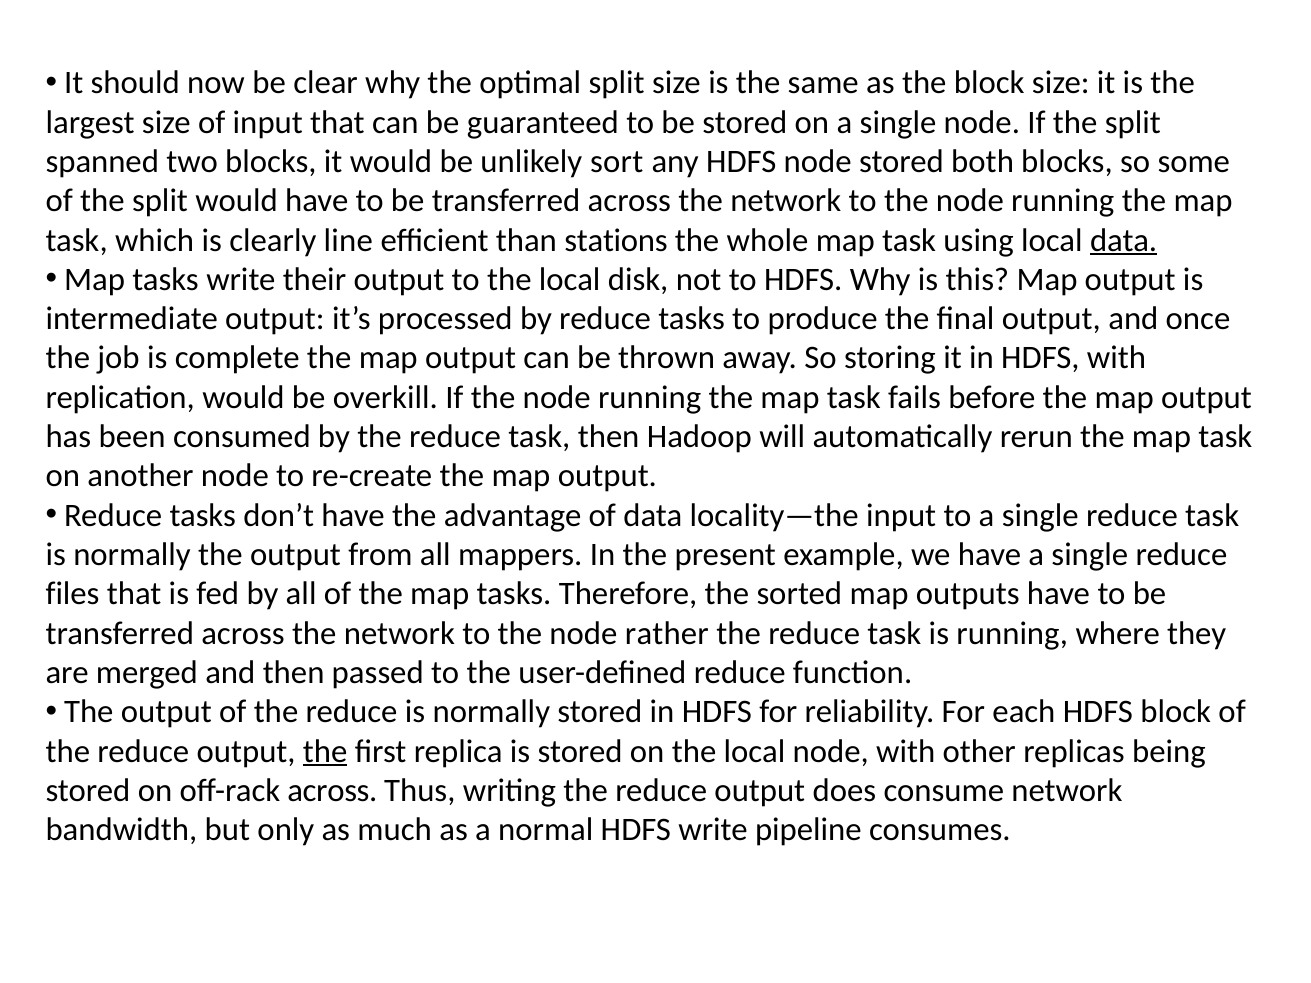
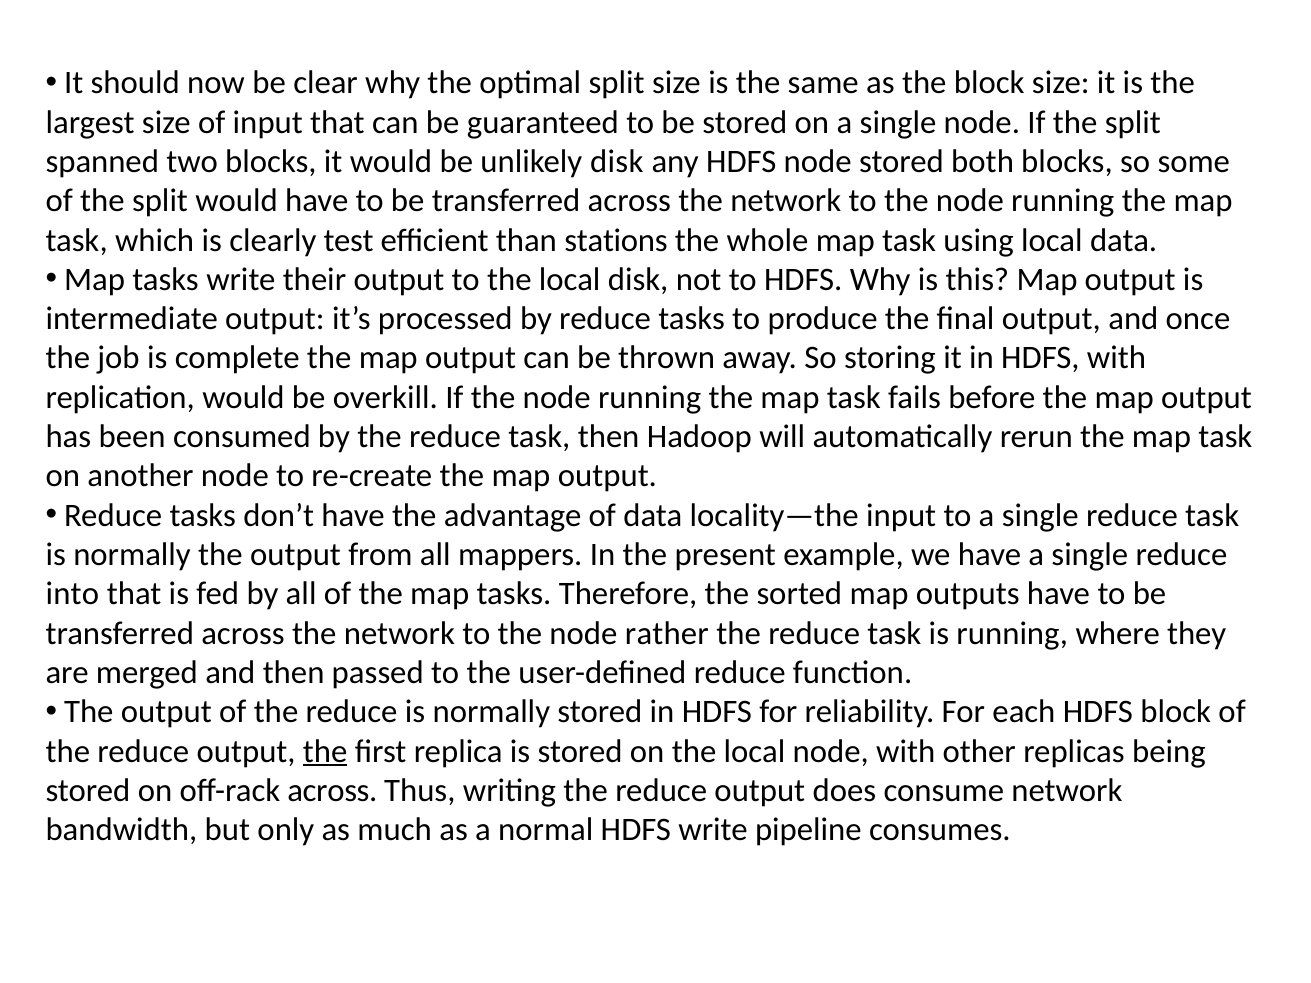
unlikely sort: sort -> disk (617, 162)
line: line -> test (349, 240)
data underline: present -> none (1124, 240)
files: files -> into (72, 594)
